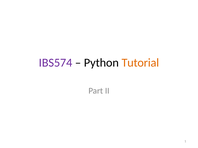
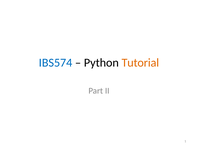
IBS574 colour: purple -> blue (56, 63)
